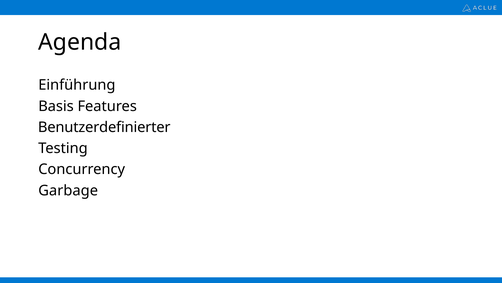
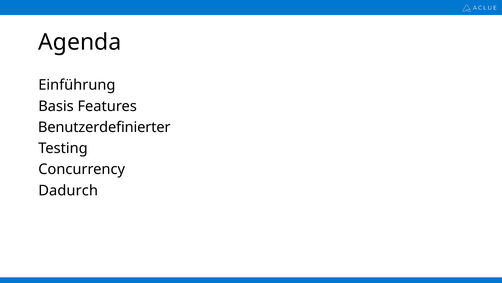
Garbage: Garbage -> Dadurch (68, 190)
